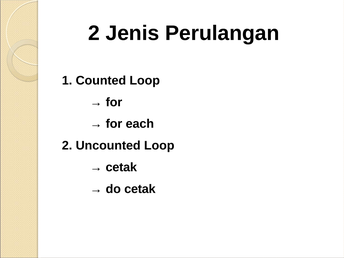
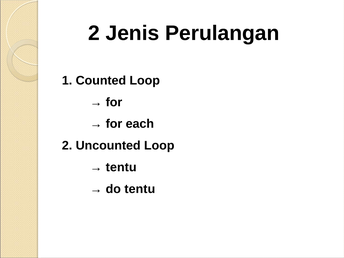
cetak: cetak -> tentu (121, 167)
do cetak: cetak -> tentu (140, 189)
